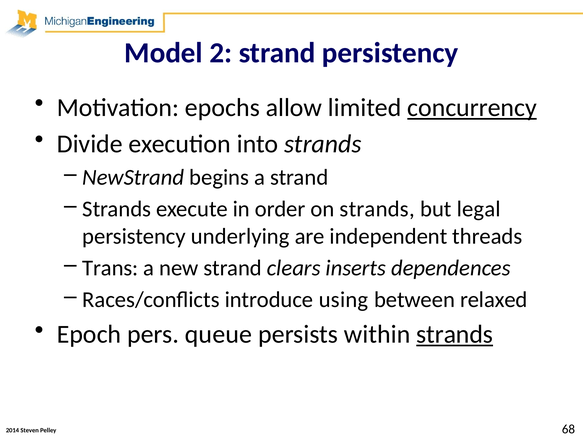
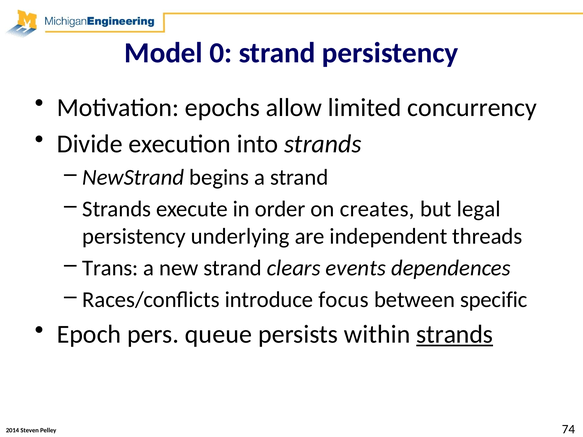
2: 2 -> 0 (221, 53)
concurrency underline: present -> none (472, 108)
on strands: strands -> creates (377, 209)
inserts: inserts -> events (356, 268)
using: using -> focus (344, 300)
relaxed: relaxed -> specific (494, 300)
68: 68 -> 74 (568, 429)
